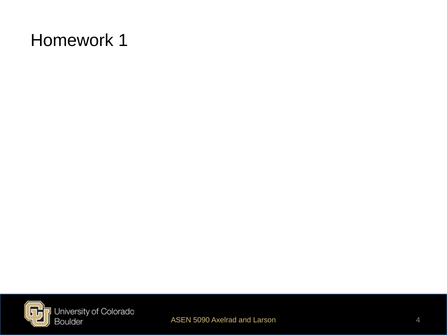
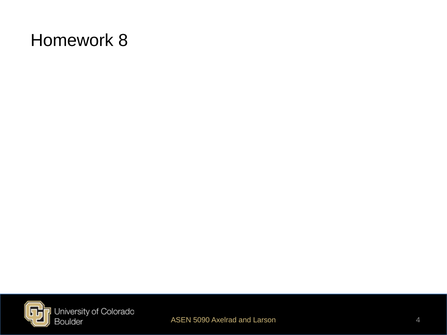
1: 1 -> 8 (123, 40)
